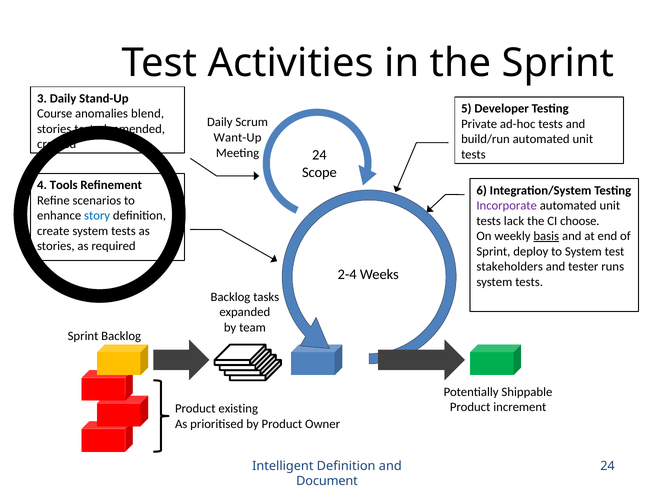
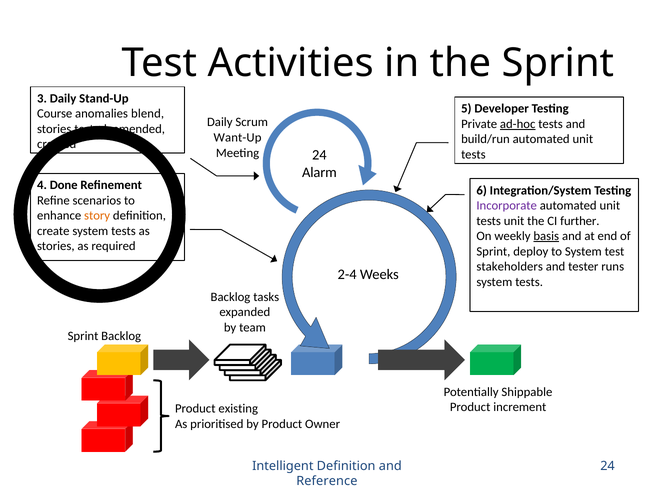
ad-hoc underline: none -> present (518, 124)
Scope: Scope -> Alarm (319, 173)
Tools: Tools -> Done (64, 185)
story colour: blue -> orange (97, 216)
tests lack: lack -> unit (514, 221)
choose: choose -> further (580, 221)
Document: Document -> Reference (327, 482)
